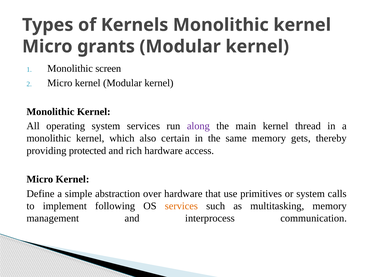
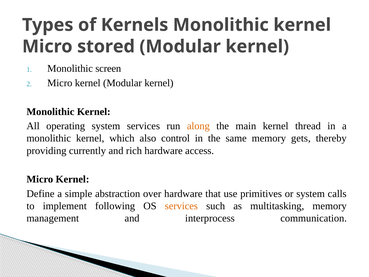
grants: grants -> stored (106, 46)
along colour: purple -> orange (198, 126)
certain: certain -> control (176, 138)
protected: protected -> currently (87, 150)
